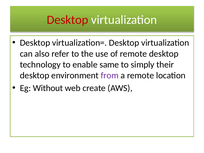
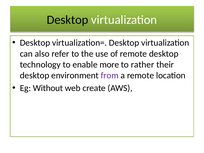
Desktop colour: red -> black (68, 20)
same: same -> more (109, 65)
simply: simply -> rather (143, 65)
